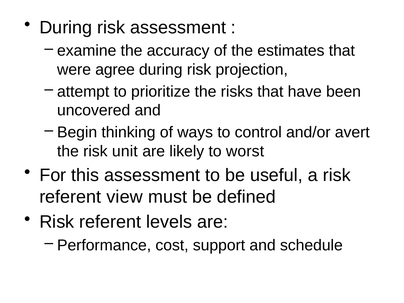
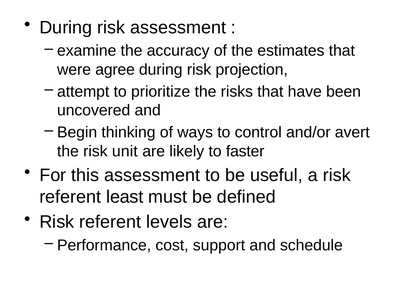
worst: worst -> faster (245, 151)
view: view -> least (125, 197)
